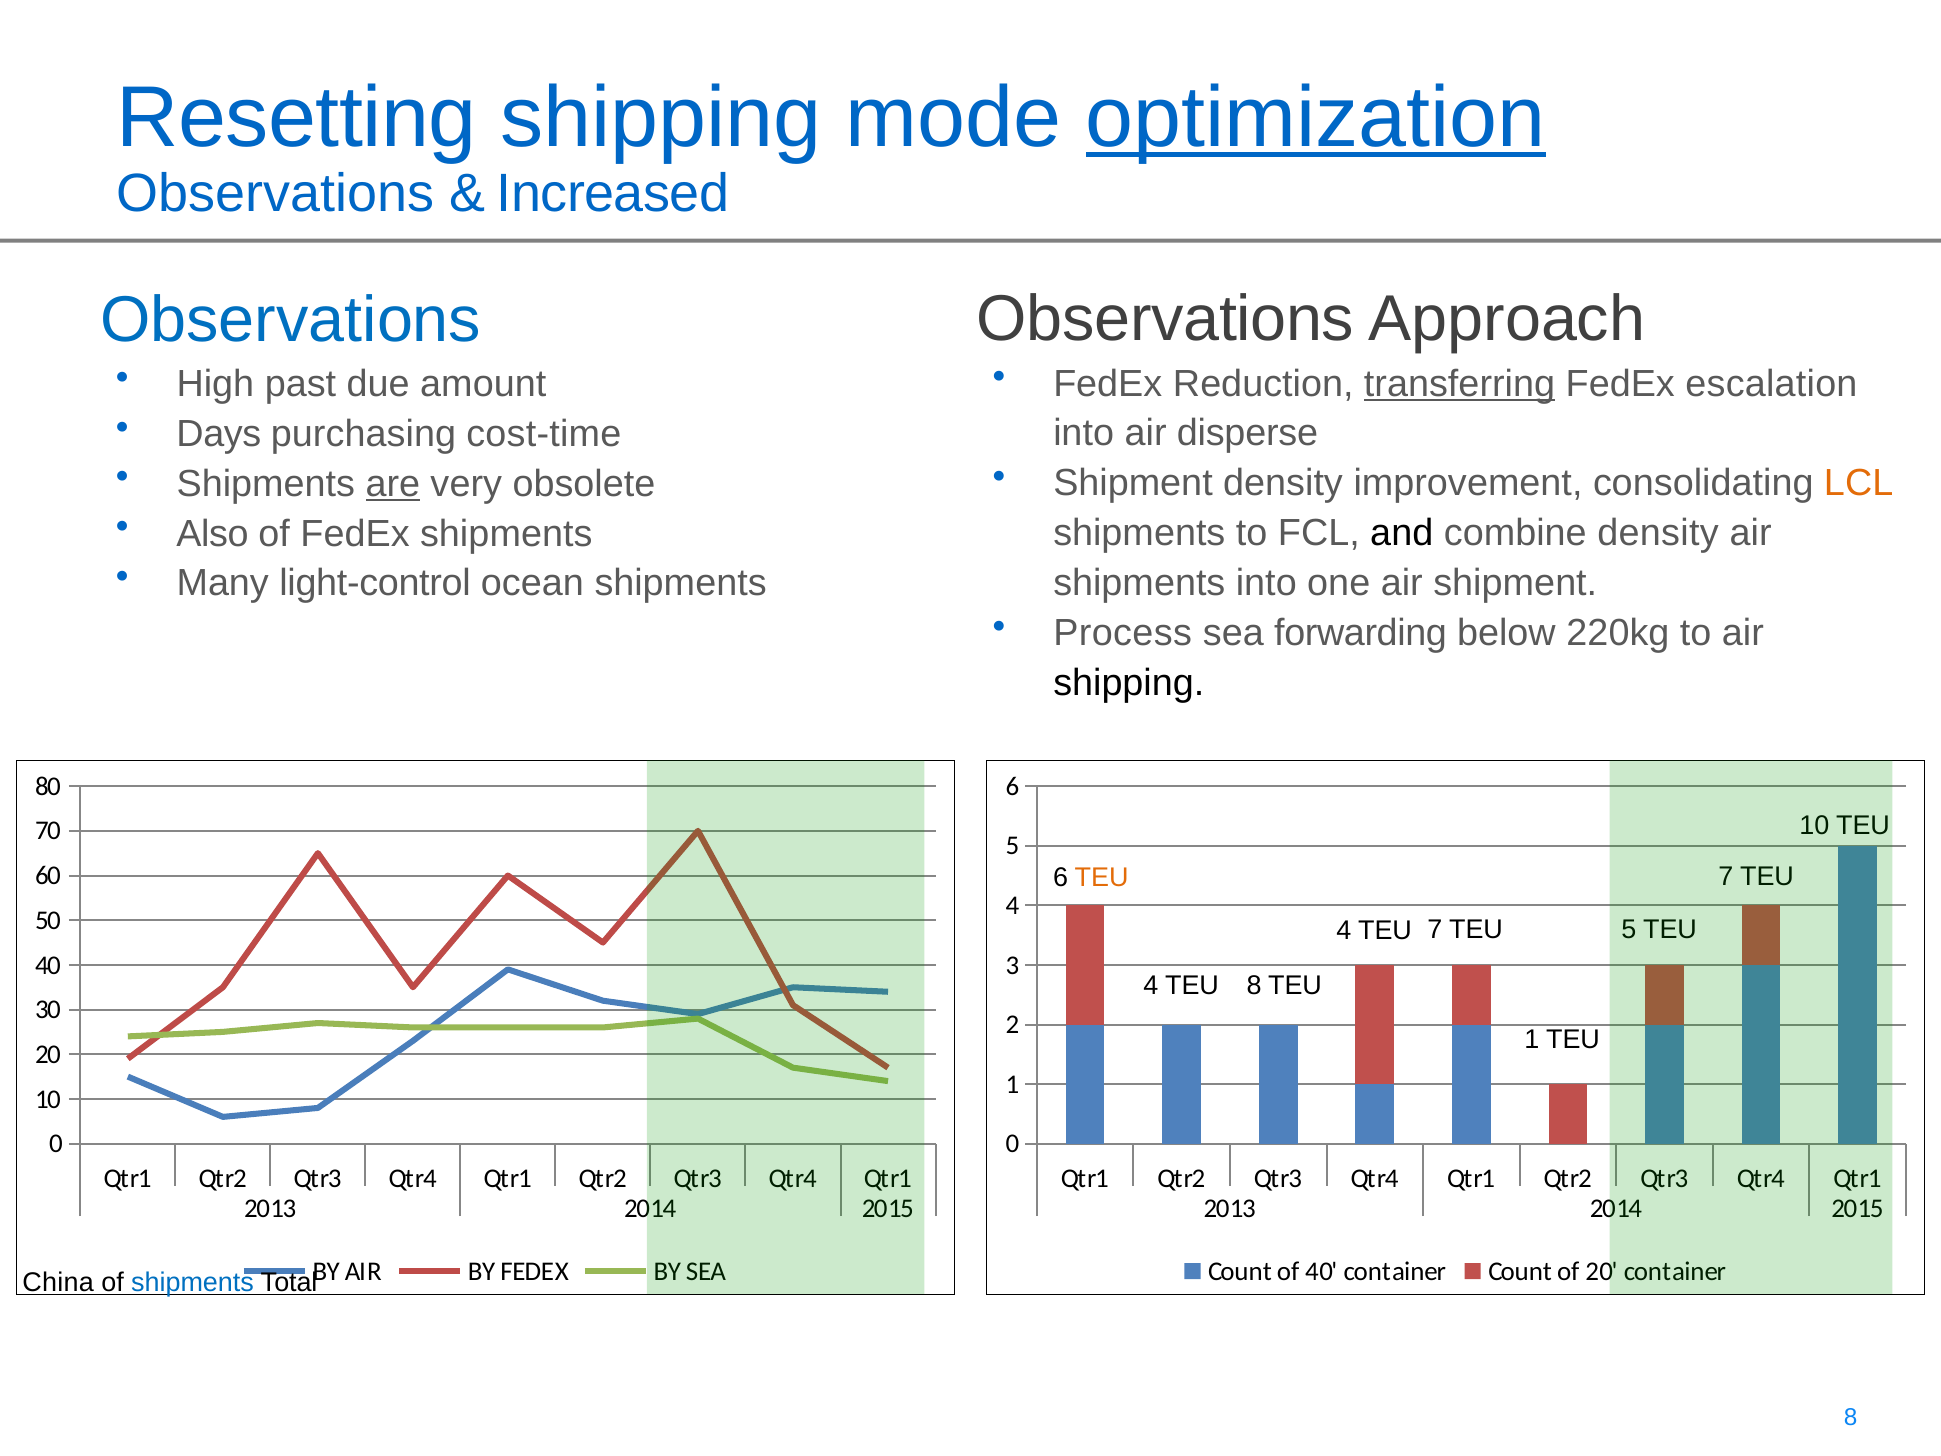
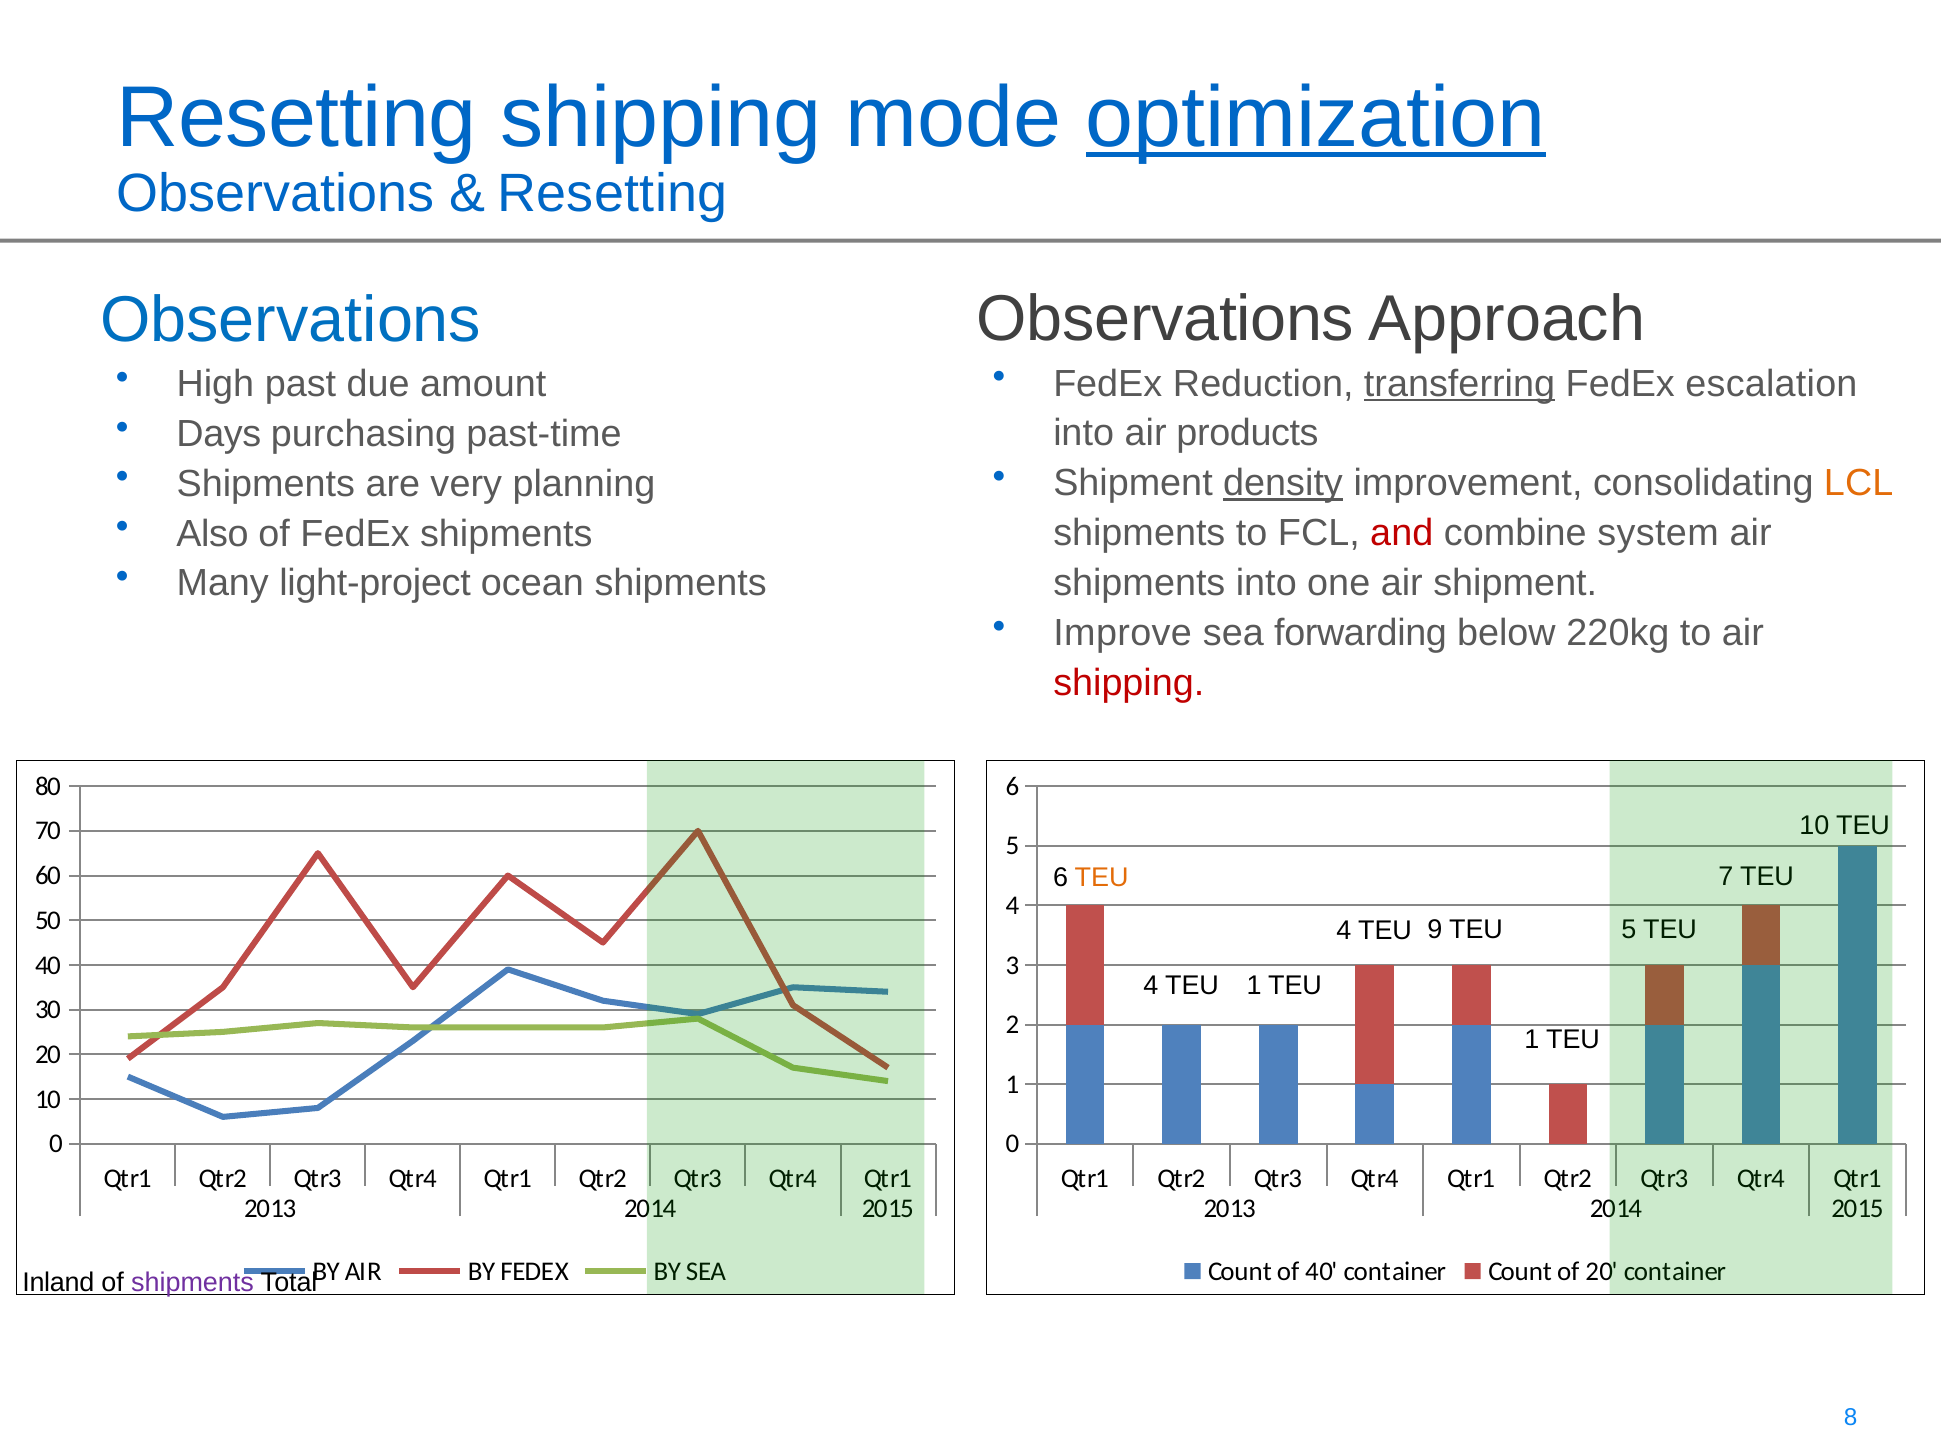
Increased: Increased -> Resetting (613, 194)
cost-time: cost-time -> past-time (544, 434)
disperse: disperse -> products (1248, 433)
density underline: none -> present (1283, 483)
are underline: present -> none (393, 484)
obsolete: obsolete -> planning (584, 484)
and colour: black -> red (1402, 533)
combine density: density -> system (1658, 533)
light-control: light-control -> light-project (375, 583)
Process: Process -> Improve (1123, 633)
shipping colour: black -> red (1129, 682)
4 TEU 7: 7 -> 9 (1435, 929)
4 TEU 8: 8 -> 1 (1254, 985)
China: China -> Inland (58, 1283)
shipments colour: blue -> purple (192, 1283)
